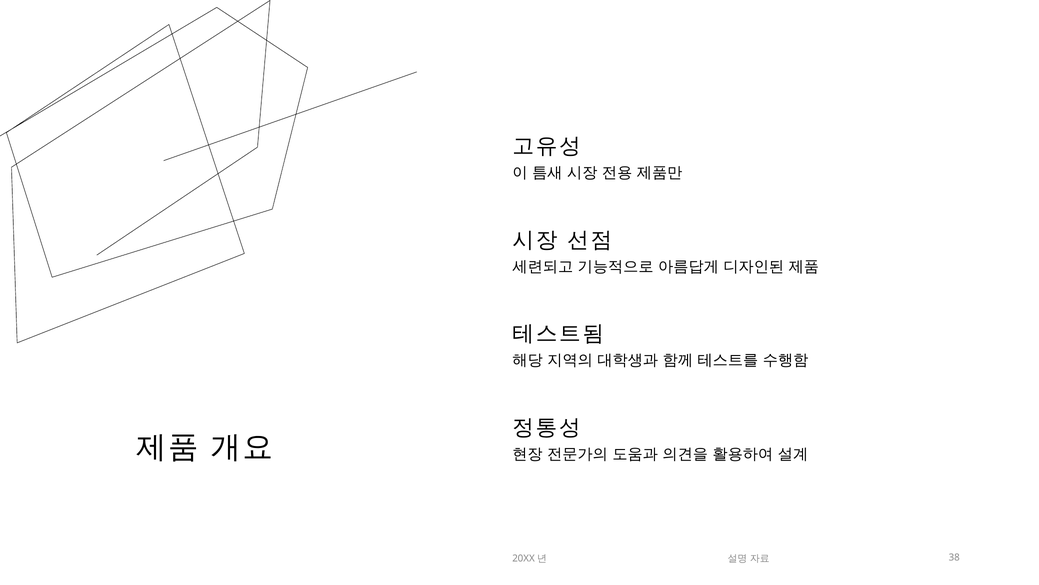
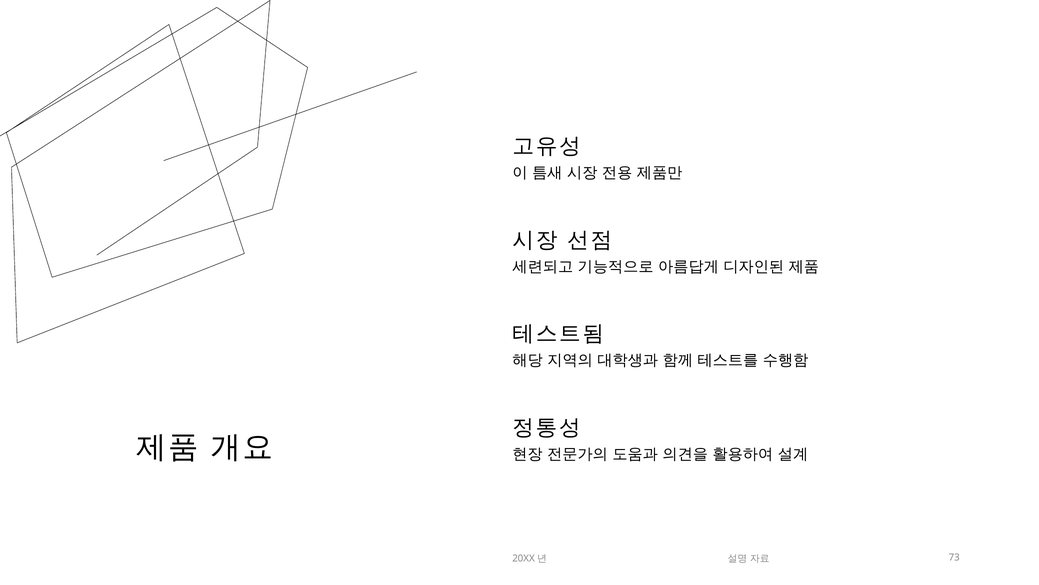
38: 38 -> 73 (954, 557)
